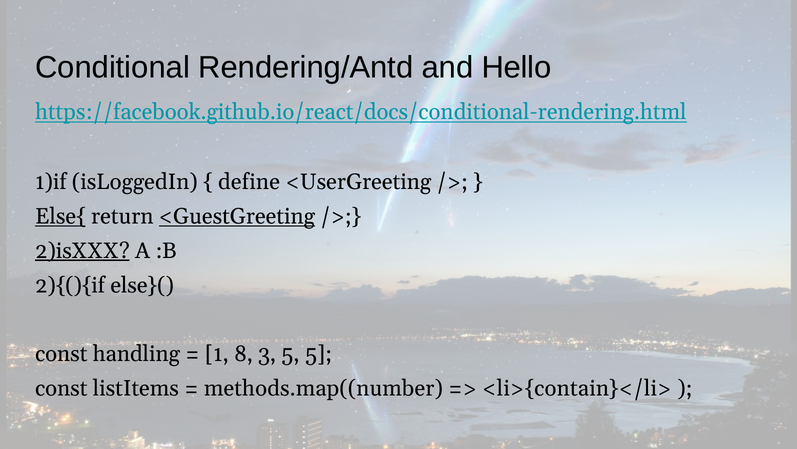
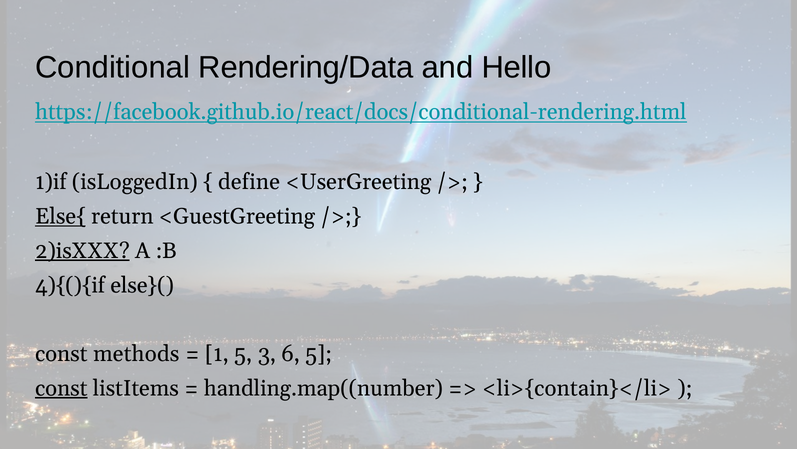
Rendering/Antd: Rendering/Antd -> Rendering/Data (306, 68)
<GuestGreeting underline: present -> none (237, 216)
2){(){if: 2){(){if -> 4){(){if (70, 285)
handling: handling -> methods (136, 353)
1 8: 8 -> 5 (243, 353)
3 5: 5 -> 6 (291, 353)
const underline: none -> present (61, 388)
methods.map((number: methods.map((number -> handling.map((number (323, 388)
